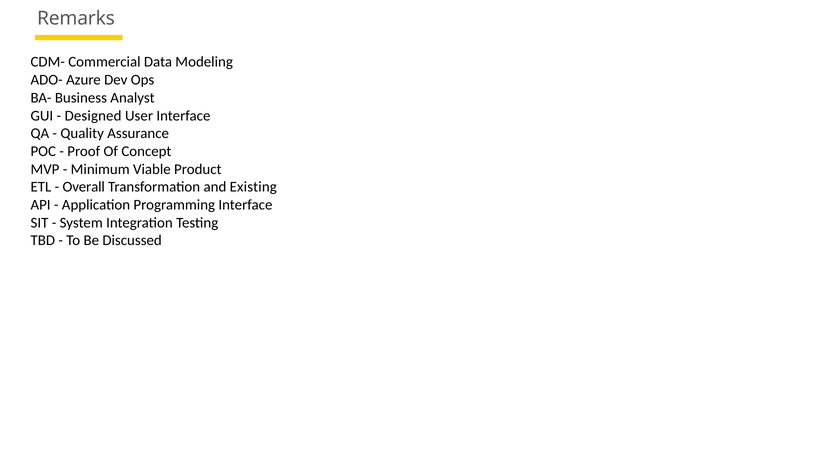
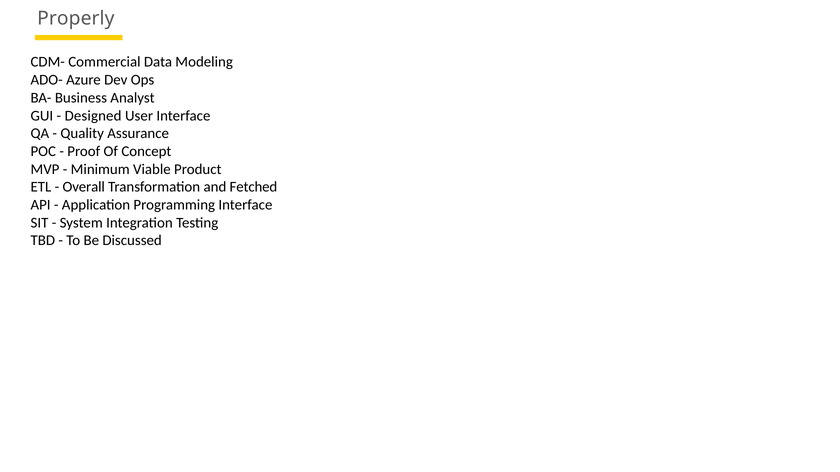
Remarks: Remarks -> Properly (76, 18)
Existing: Existing -> Fetched (253, 187)
